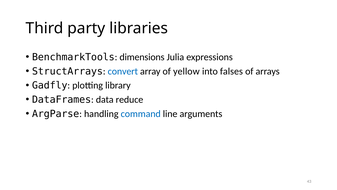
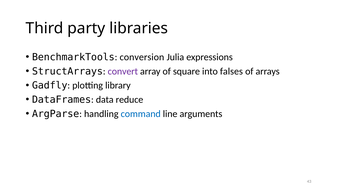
dimensions: dimensions -> conversion (142, 57)
convert colour: blue -> purple (123, 71)
yellow: yellow -> square (186, 71)
